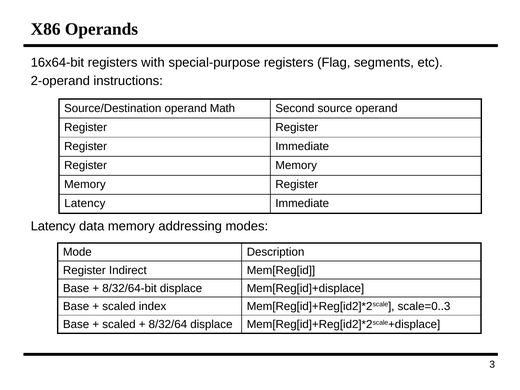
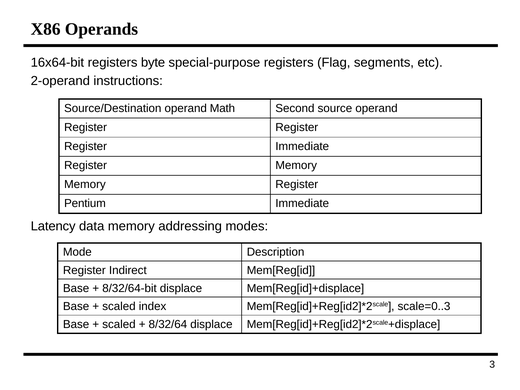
with: with -> byte (153, 63)
Latency: Latency -> Pentium (85, 203)
